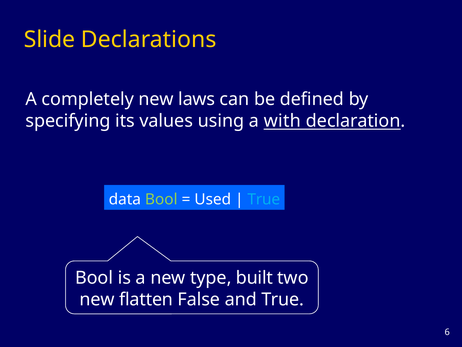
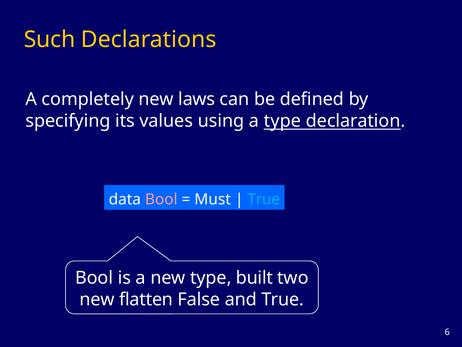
Slide: Slide -> Such (50, 39)
a with: with -> type (282, 121)
Bool colour: light green -> pink (161, 199)
Used: Used -> Must (213, 199)
